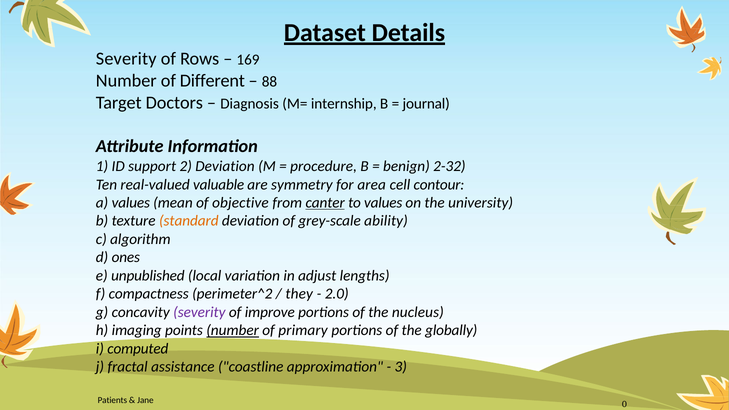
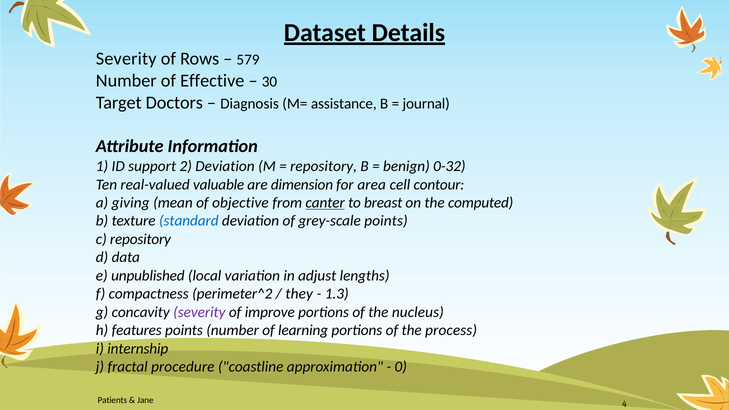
169: 169 -> 579 (248, 60)
Different: Different -> Effective (212, 81)
88: 88 -> 30 (269, 82)
internship: internship -> assistance (344, 104)
procedure: procedure -> repository (324, 166)
2-32: 2-32 -> 0-32 (449, 166)
symmetry: symmetry -> dimension (302, 185)
a values: values -> giving (131, 203)
to values: values -> breast (383, 203)
university: university -> computed (481, 203)
standard colour: orange -> blue (189, 221)
grey-scale ability: ability -> points (386, 221)
c algorithm: algorithm -> repository (140, 239)
ones: ones -> data (126, 257)
2.0: 2.0 -> 1.3 (337, 294)
imaging: imaging -> features (137, 330)
number underline: present -> none (233, 330)
primary: primary -> learning (303, 330)
globally: globally -> process (451, 330)
computed: computed -> internship (138, 349)
assistance: assistance -> procedure (183, 367)
3: 3 -> 0 (401, 367)
0: 0 -> 4 (624, 404)
